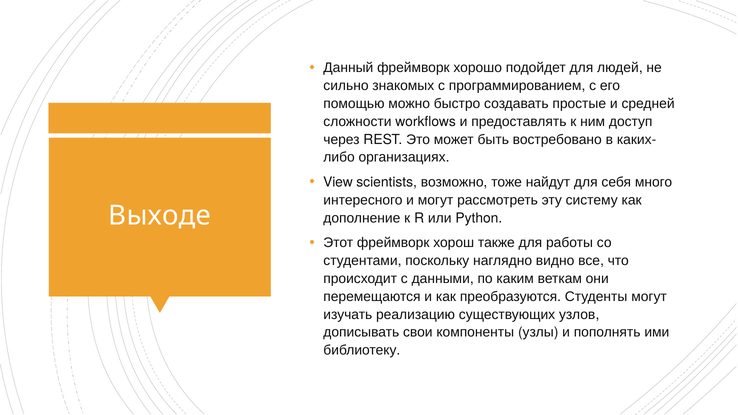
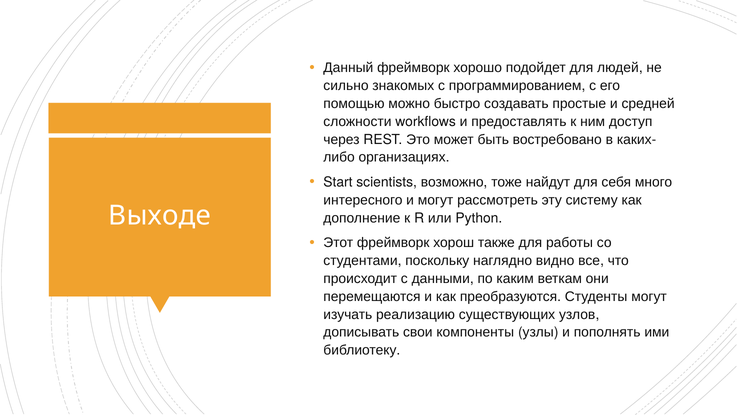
View: View -> Start (338, 182)
